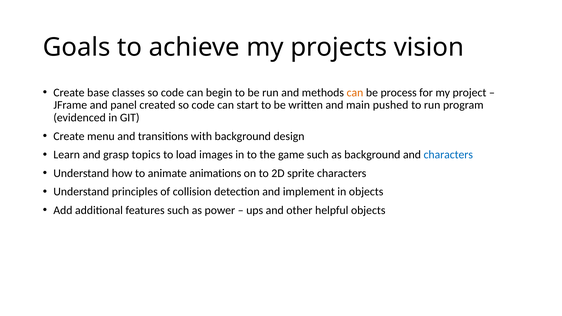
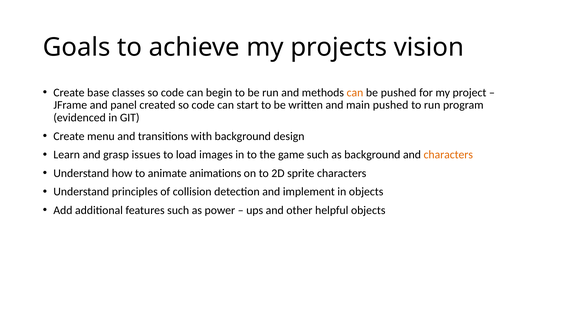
be process: process -> pushed (399, 93)
topics: topics -> issues (146, 155)
characters colour: blue -> orange (448, 155)
